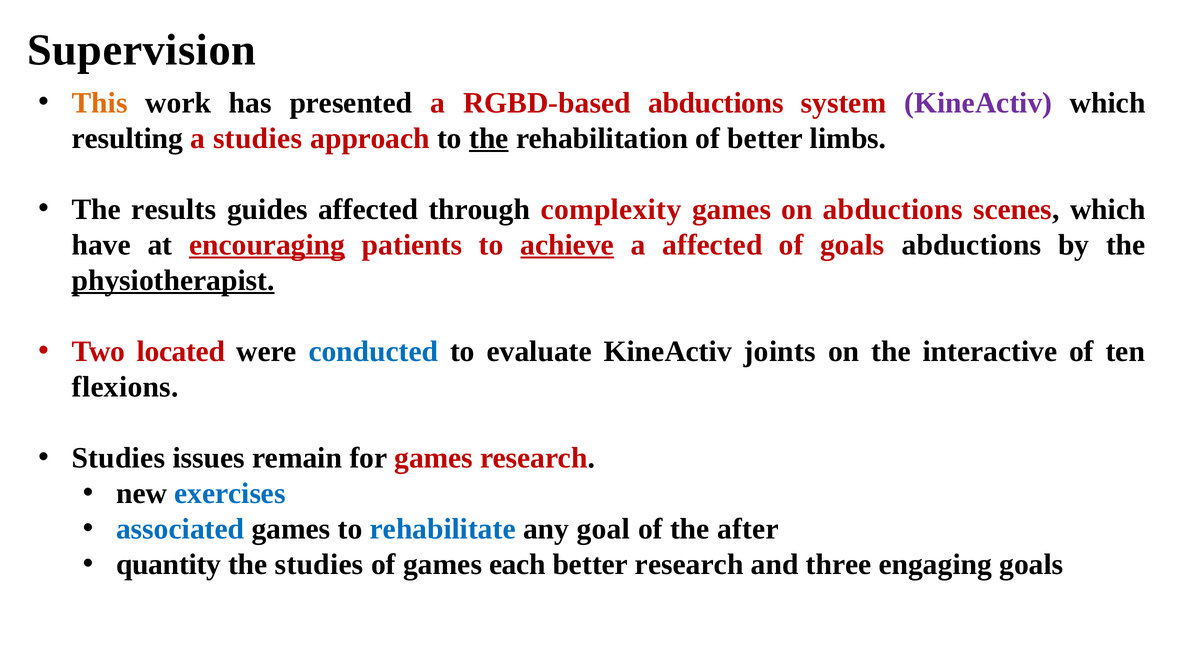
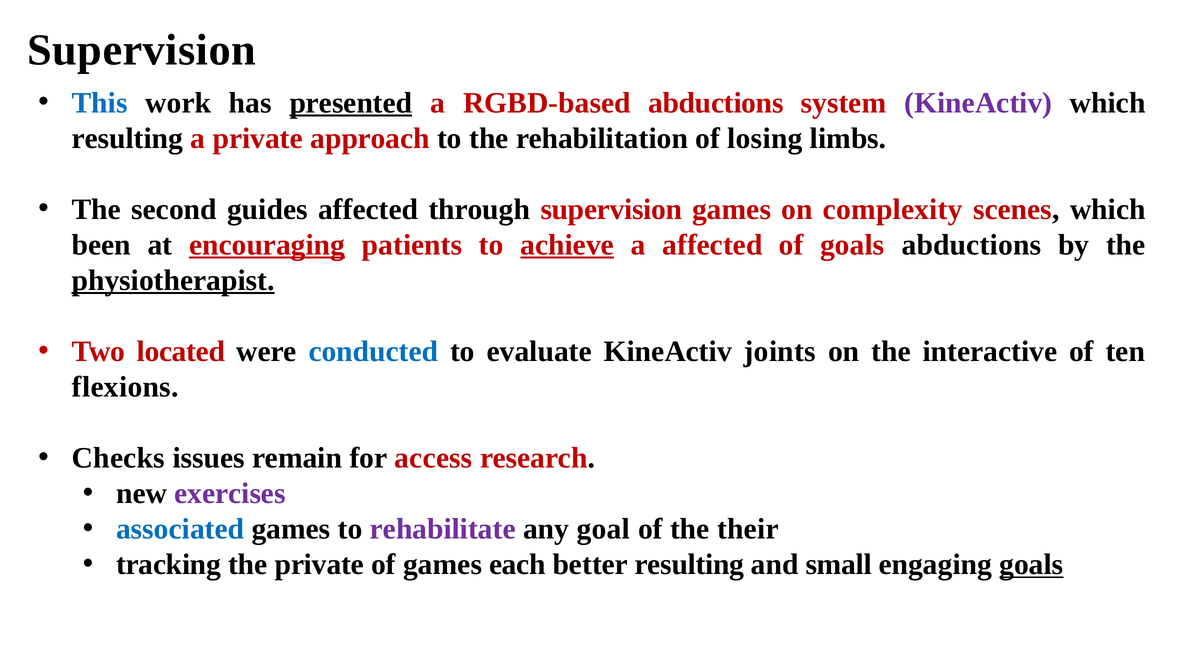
This colour: orange -> blue (100, 103)
presented underline: none -> present (351, 103)
a studies: studies -> private (258, 138)
the underline: present -> none (489, 138)
of better: better -> losing (765, 138)
results: results -> second (174, 209)
through complexity: complexity -> supervision (611, 209)
on abductions: abductions -> complexity (893, 209)
have: have -> been (101, 245)
Studies: Studies -> Checks (118, 458)
for games: games -> access (433, 458)
exercises colour: blue -> purple (230, 493)
rehabilitate colour: blue -> purple (443, 529)
after: after -> their (748, 529)
quantity: quantity -> tracking (169, 564)
the studies: studies -> private (319, 564)
better research: research -> resulting (689, 564)
three: three -> small (839, 564)
goals underline: none -> present (1031, 564)
